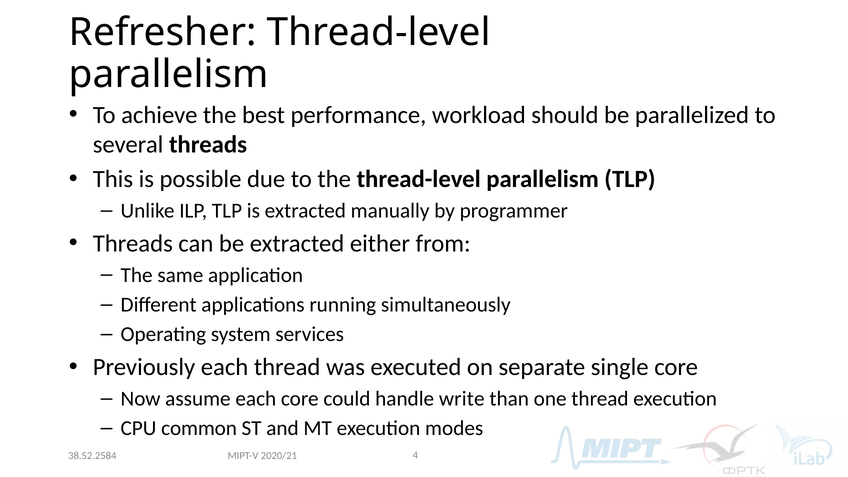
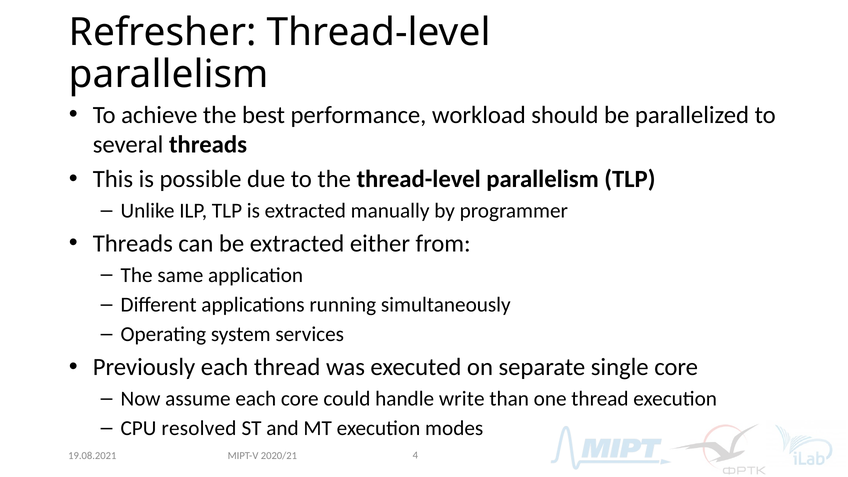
common: common -> resolved (199, 428)
38.52.2584: 38.52.2584 -> 19.08.2021 (92, 456)
